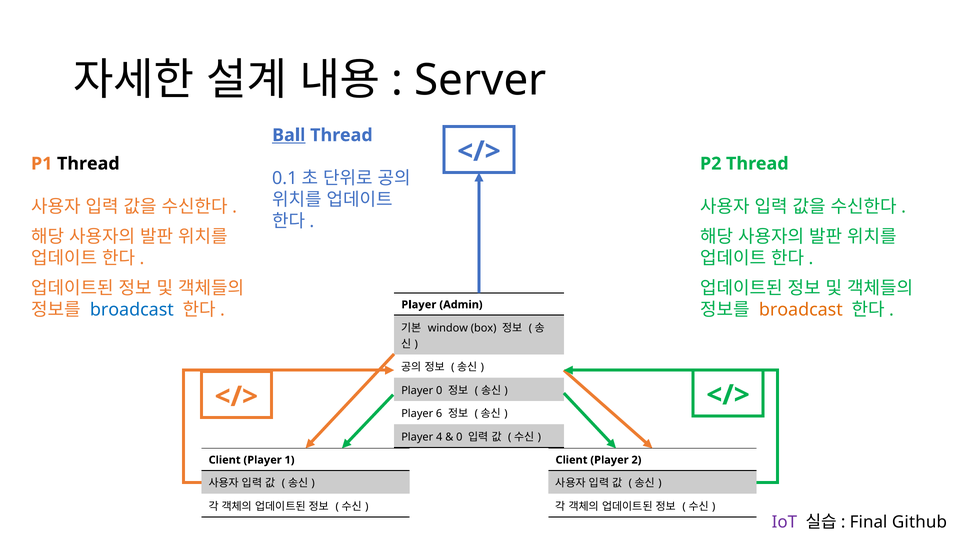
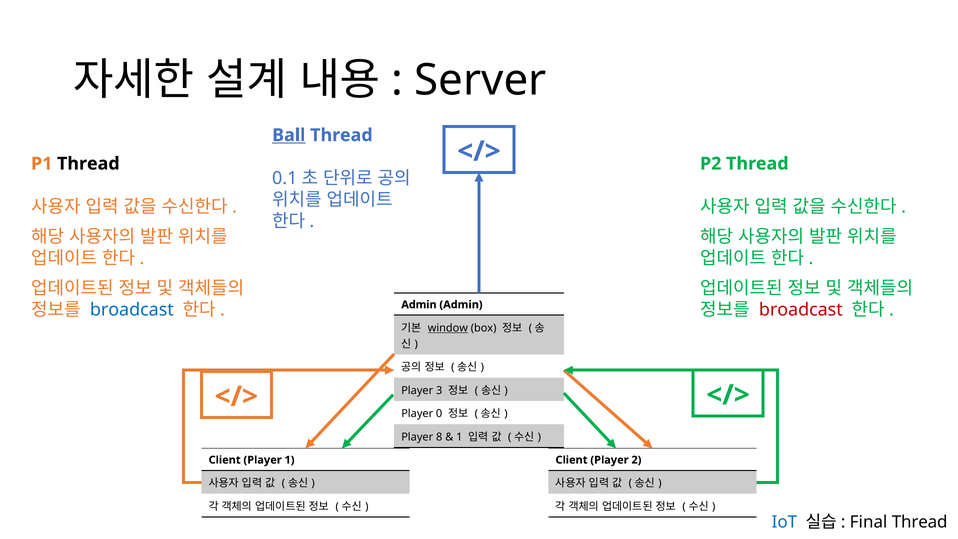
Player: Player -> Admin (419, 305)
broadcast colour: orange -> red (801, 310)
window underline: none -> present (448, 328)
Player 0: 0 -> 3 (439, 390)
6: 6 -> 0 (439, 414)
4: 4 -> 8 (439, 437)
0: 0 -> 1 (459, 437)
IoT colour: purple -> blue (784, 522)
Final Github: Github -> Thread (920, 522)
